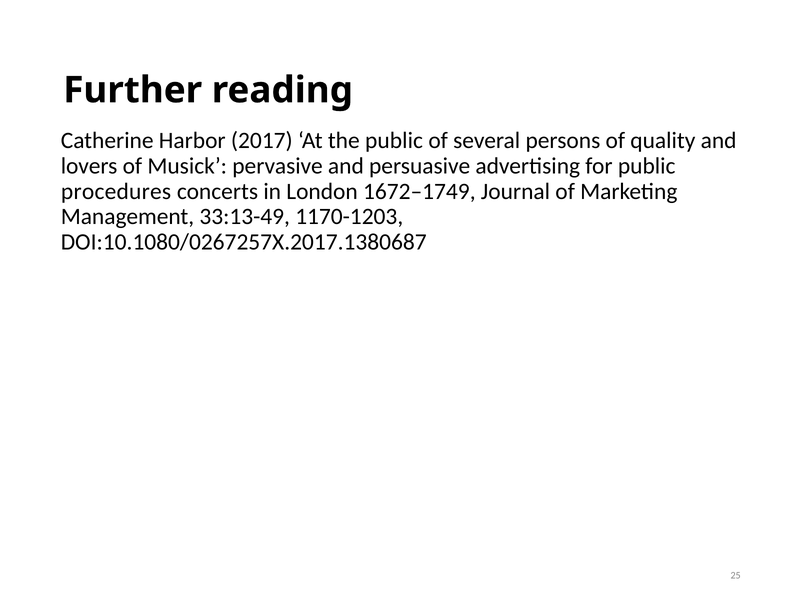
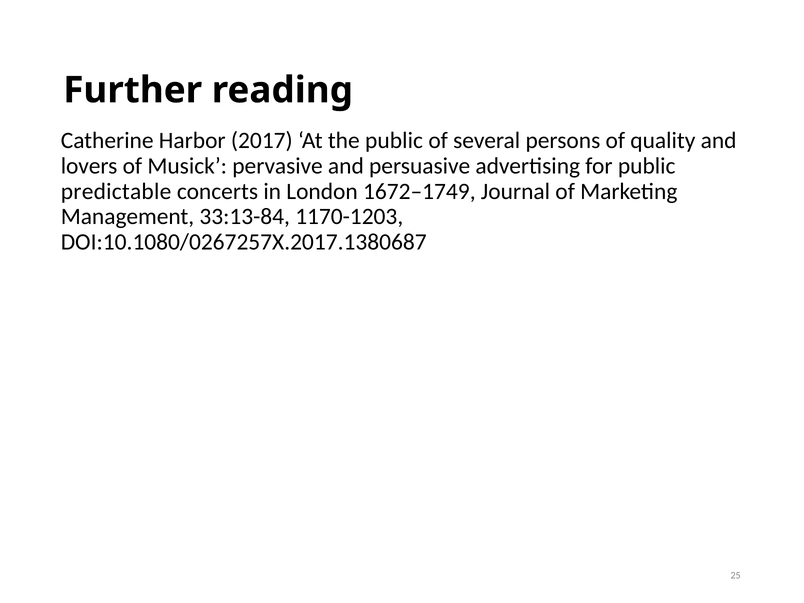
procedures: procedures -> predictable (116, 191)
33:13-49: 33:13-49 -> 33:13-84 (245, 217)
